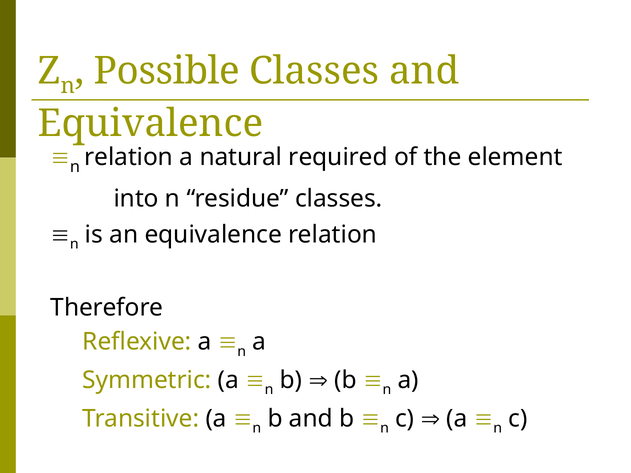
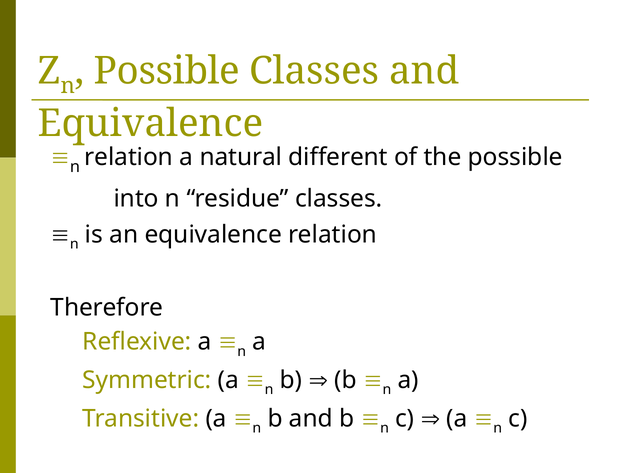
required: required -> different (338, 157)
the element: element -> possible (515, 157)
